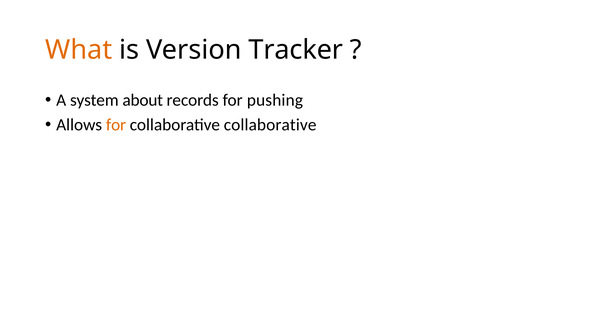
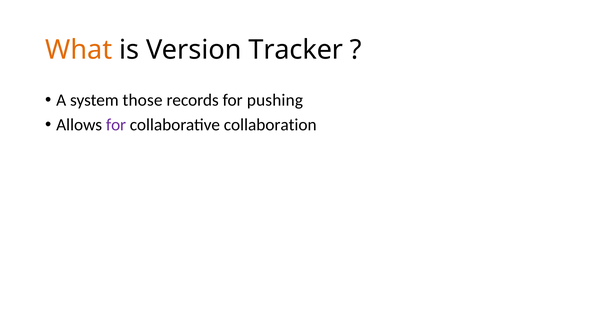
about: about -> those (143, 100)
for colour: orange -> purple (116, 125)
collaborative collaborative: collaborative -> collaboration (270, 125)
